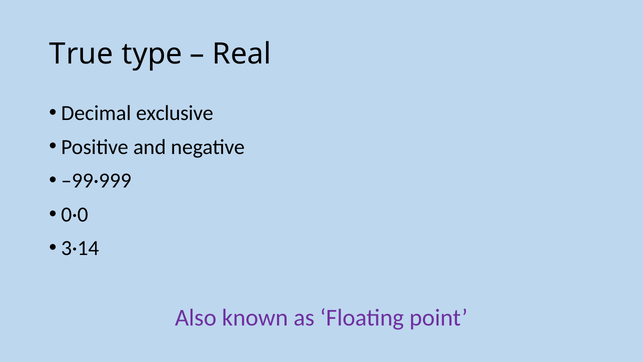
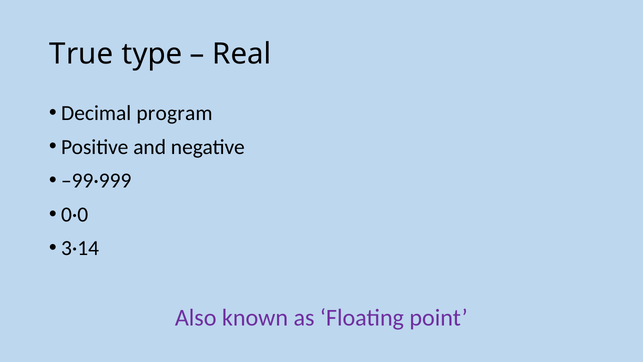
exclusive: exclusive -> program (174, 113)
